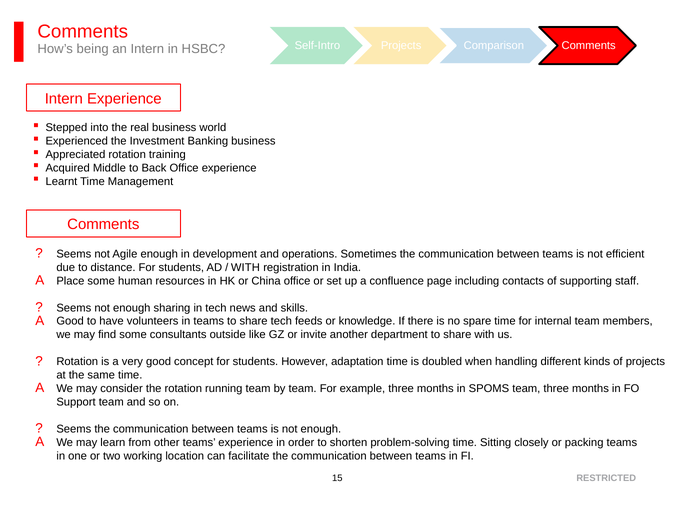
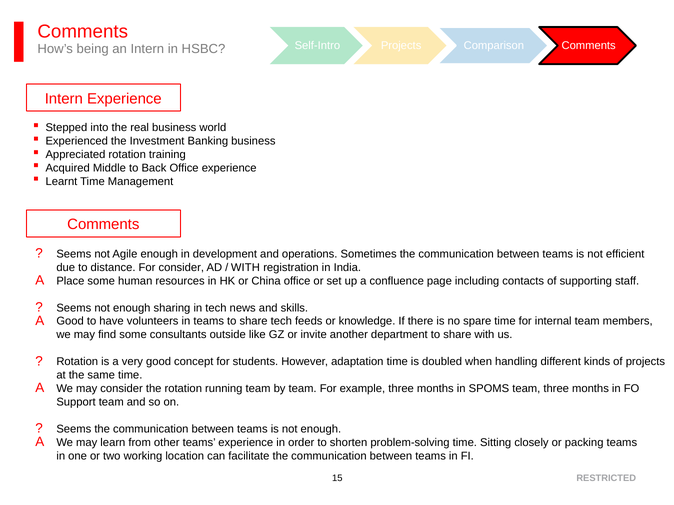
distance For students: students -> consider (181, 268)
